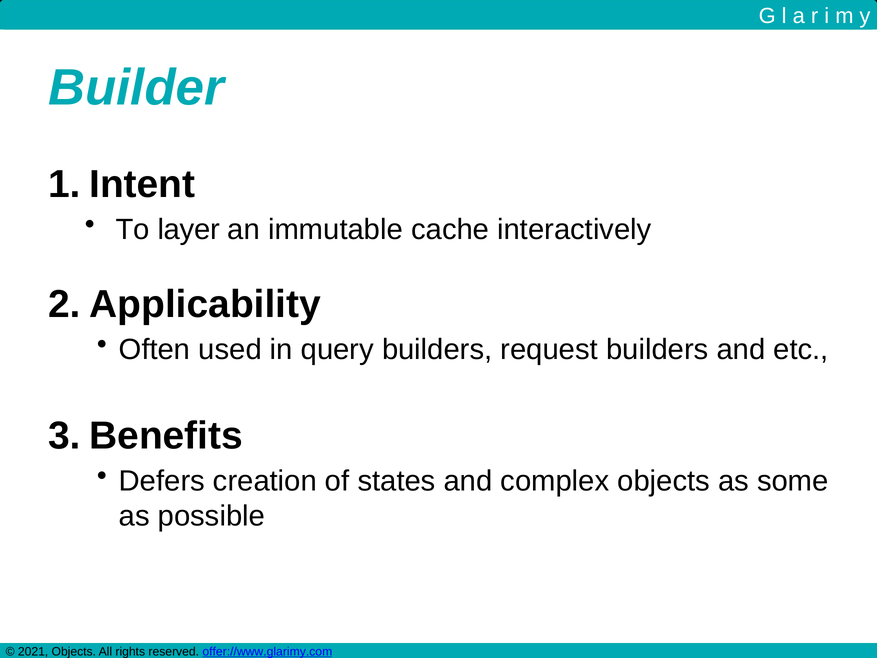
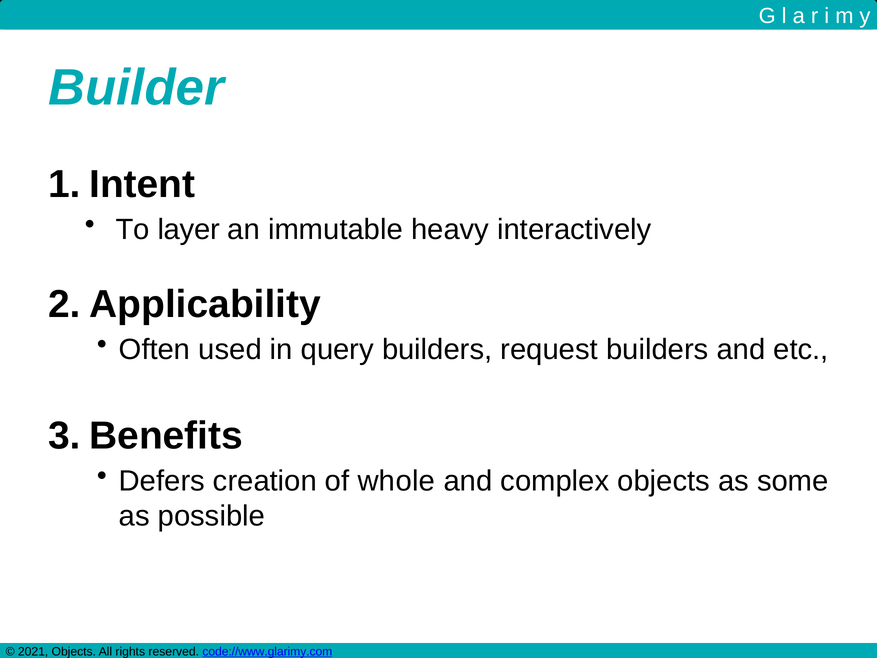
cache: cache -> heavy (450, 229)
states: states -> whole (396, 481)
offer://www.glarimy.com: offer://www.glarimy.com -> code://www.glarimy.com (267, 651)
